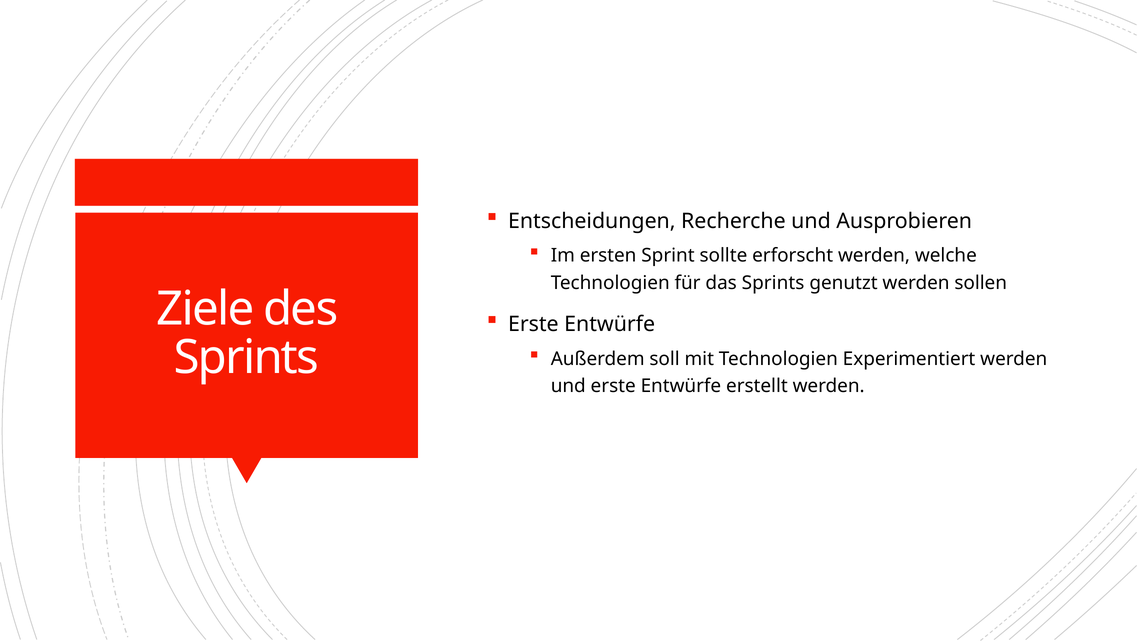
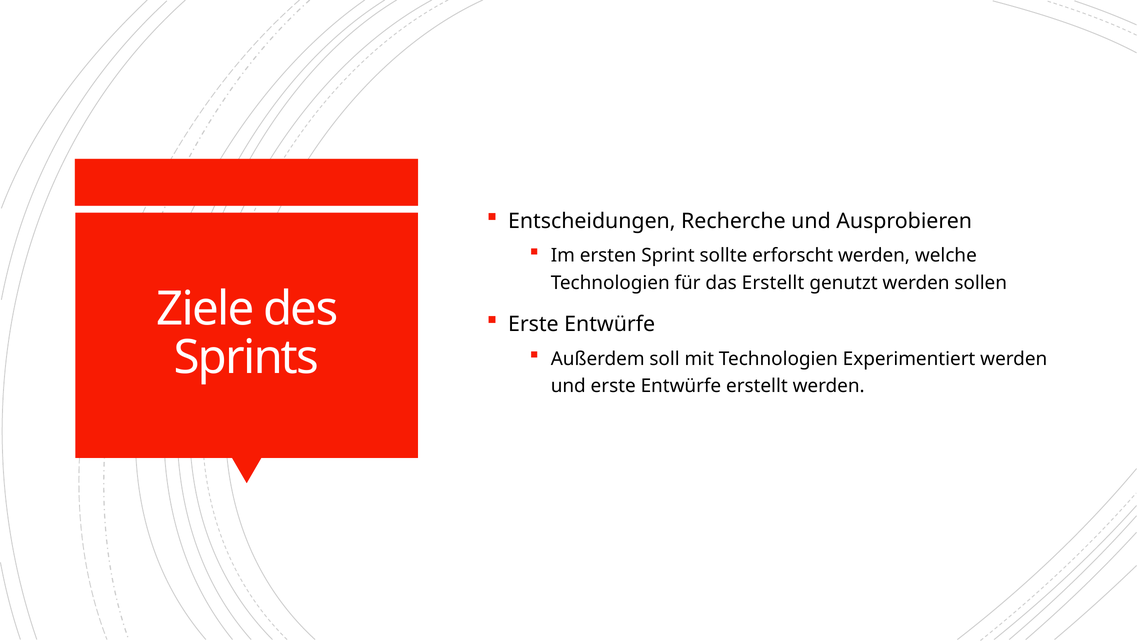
das Sprints: Sprints -> Erstellt (773, 283)
